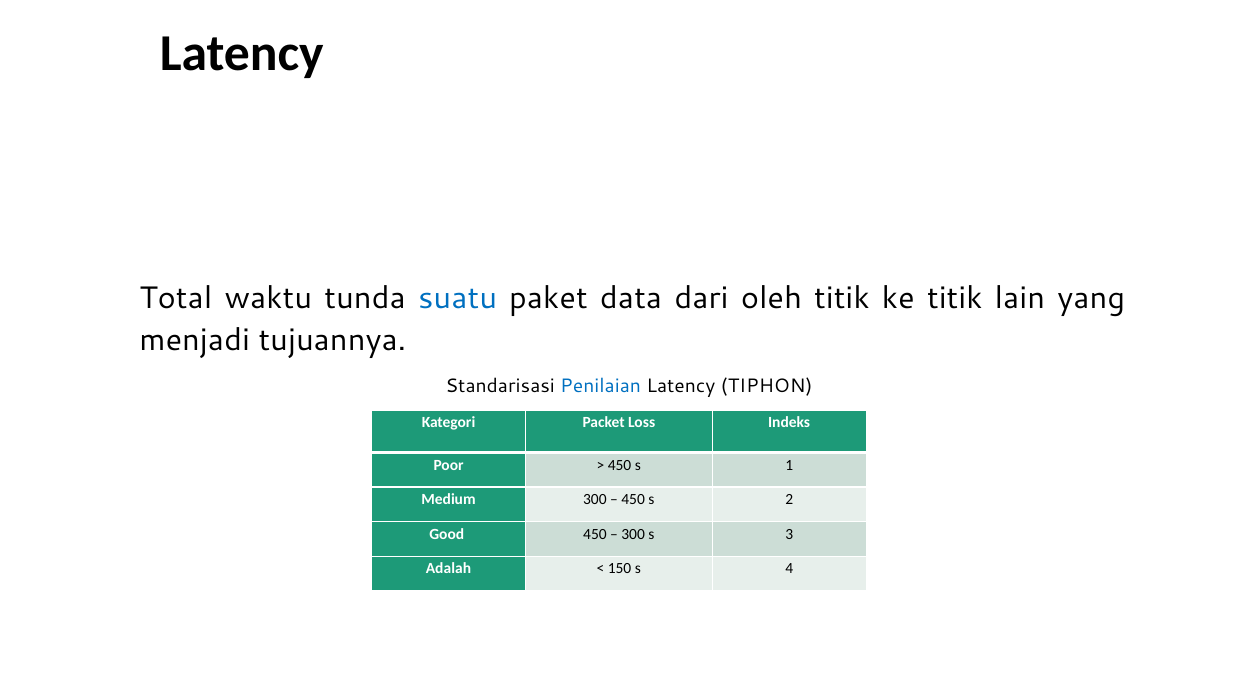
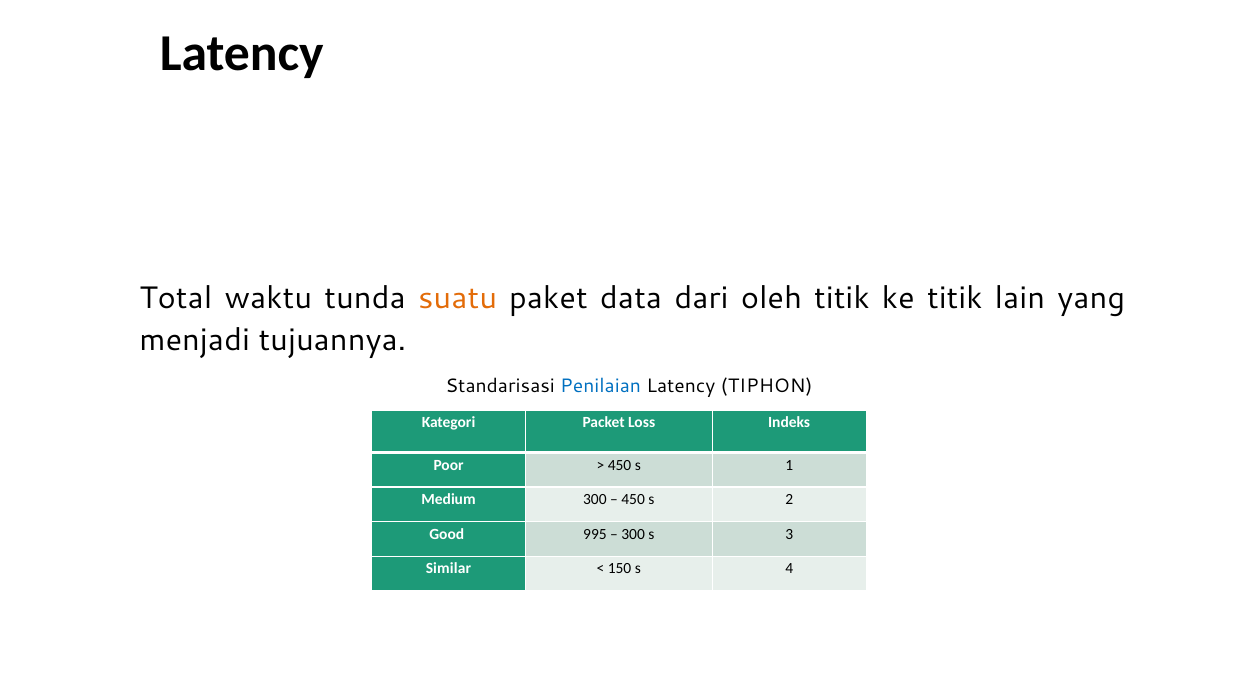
suatu colour: blue -> orange (458, 298)
Good 450: 450 -> 995 (595, 534)
Adalah: Adalah -> Similar (448, 569)
